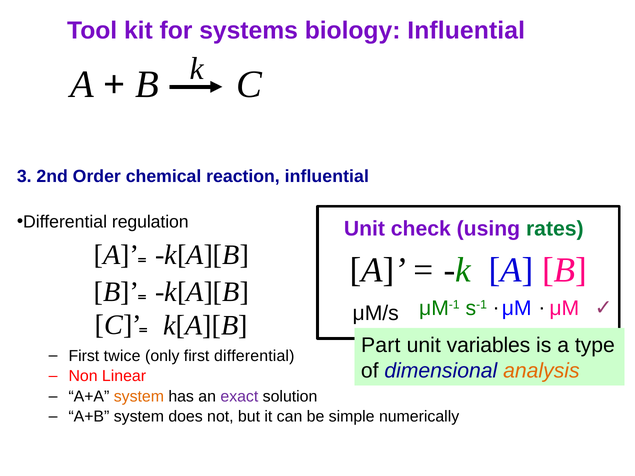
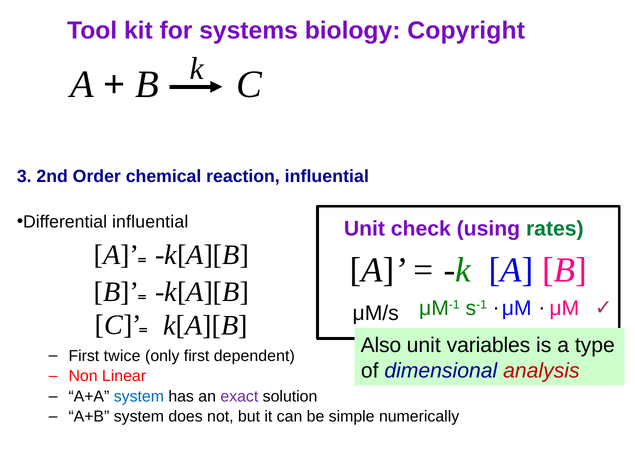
biology Influential: Influential -> Copyright (466, 31)
Differential regulation: regulation -> influential (150, 222)
Part: Part -> Also (381, 345)
first differential: differential -> dependent (254, 356)
analysis colour: orange -> red (541, 371)
system colour: orange -> blue (139, 397)
